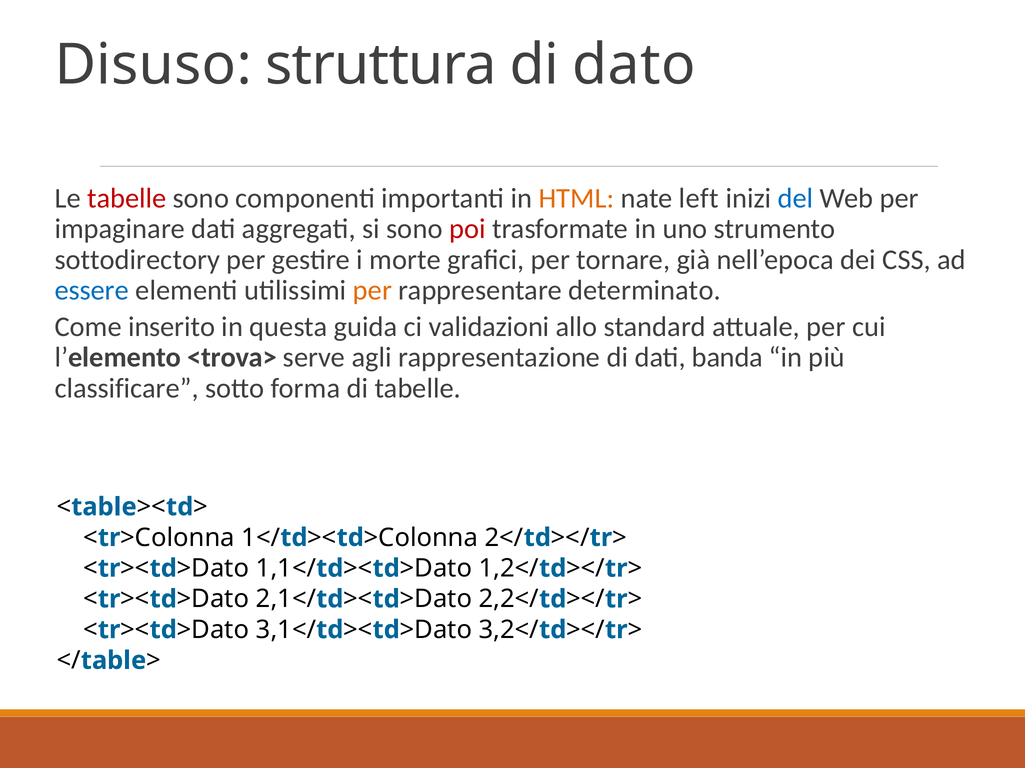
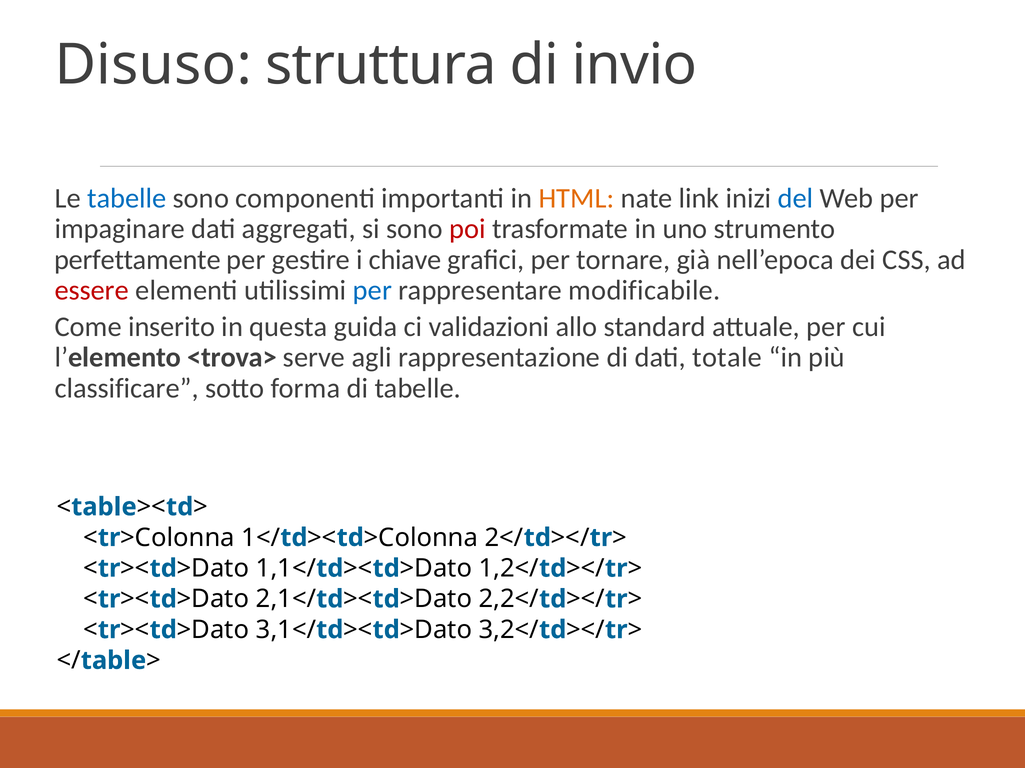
dato: dato -> invio (634, 65)
tabelle colour: red -> blue (127, 198)
left: left -> link (699, 198)
sottodirectory: sottodirectory -> perfettamente (137, 260)
morte: morte -> chiave (405, 260)
essere colour: blue -> red (92, 291)
per colour: orange -> blue (372, 291)
determinato: determinato -> modificabile (644, 291)
banda: banda -> totale (727, 358)
